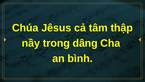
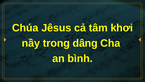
thập: thập -> khơi (122, 28)
